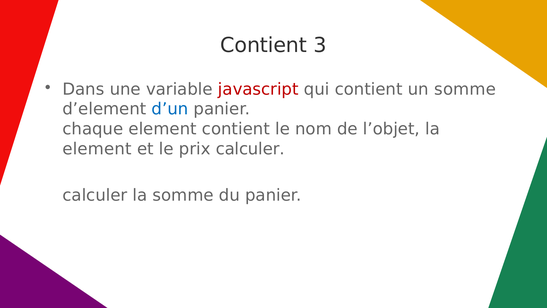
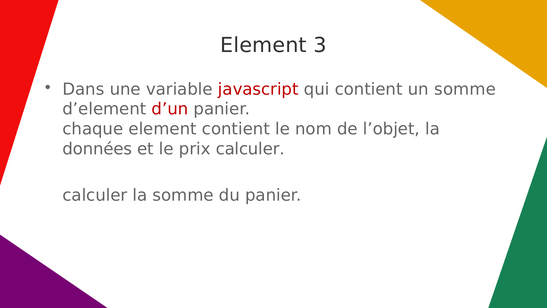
Contient: Contient -> Element (263, 45)
d’un colour: blue -> red (170, 109)
element: element -> données (97, 149)
